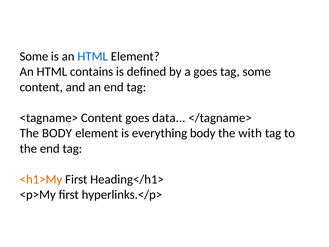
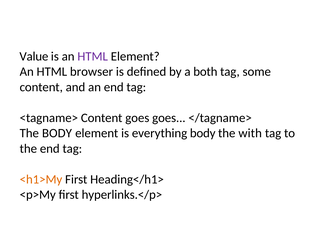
Some: Some -> Value (34, 56)
HTML colour: blue -> purple (93, 56)
contains: contains -> browser (92, 72)
a goes: goes -> both (205, 72)
goes data: data -> goes (169, 118)
